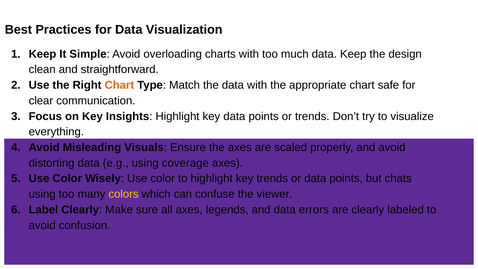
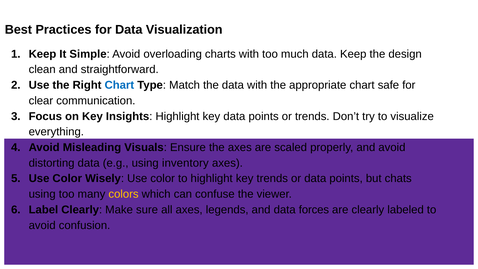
Chart colour: orange -> blue (119, 85)
coverage: coverage -> inventory (185, 163)
errors: errors -> forces (314, 210)
